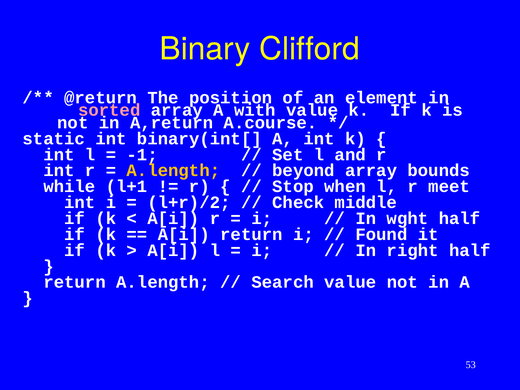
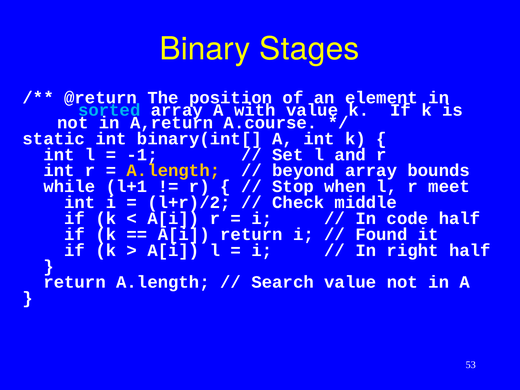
Clifford: Clifford -> Stages (309, 49)
sorted colour: pink -> light blue (109, 110)
wght: wght -> code (407, 218)
